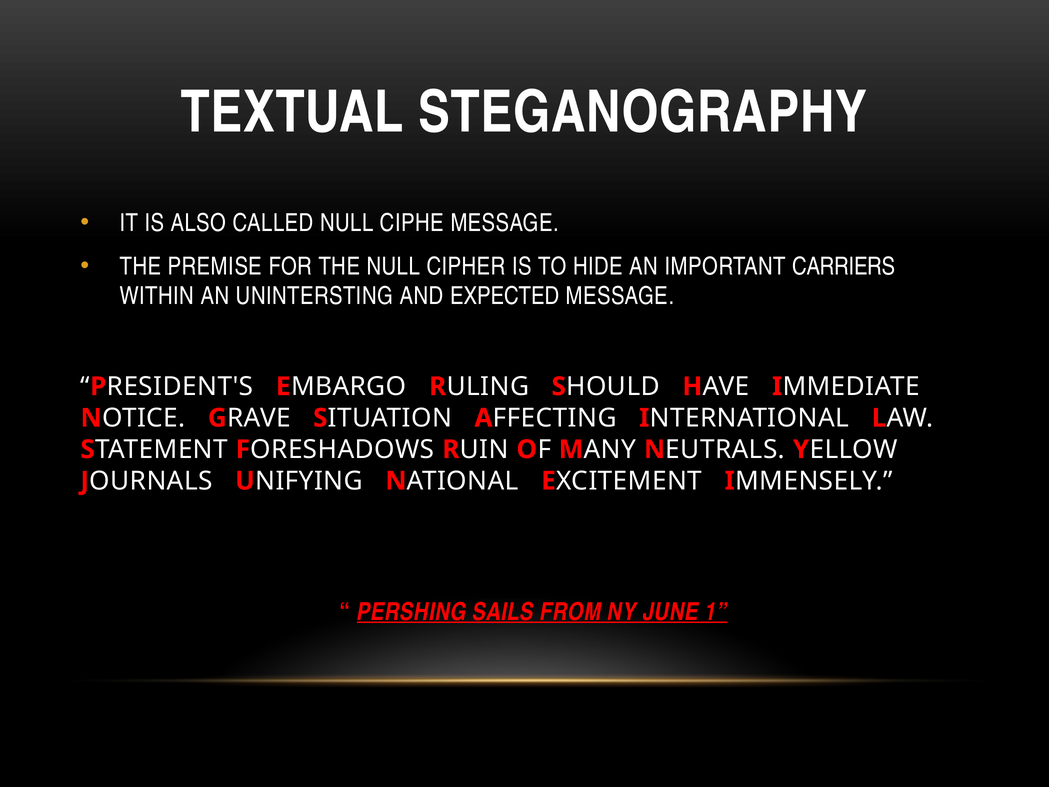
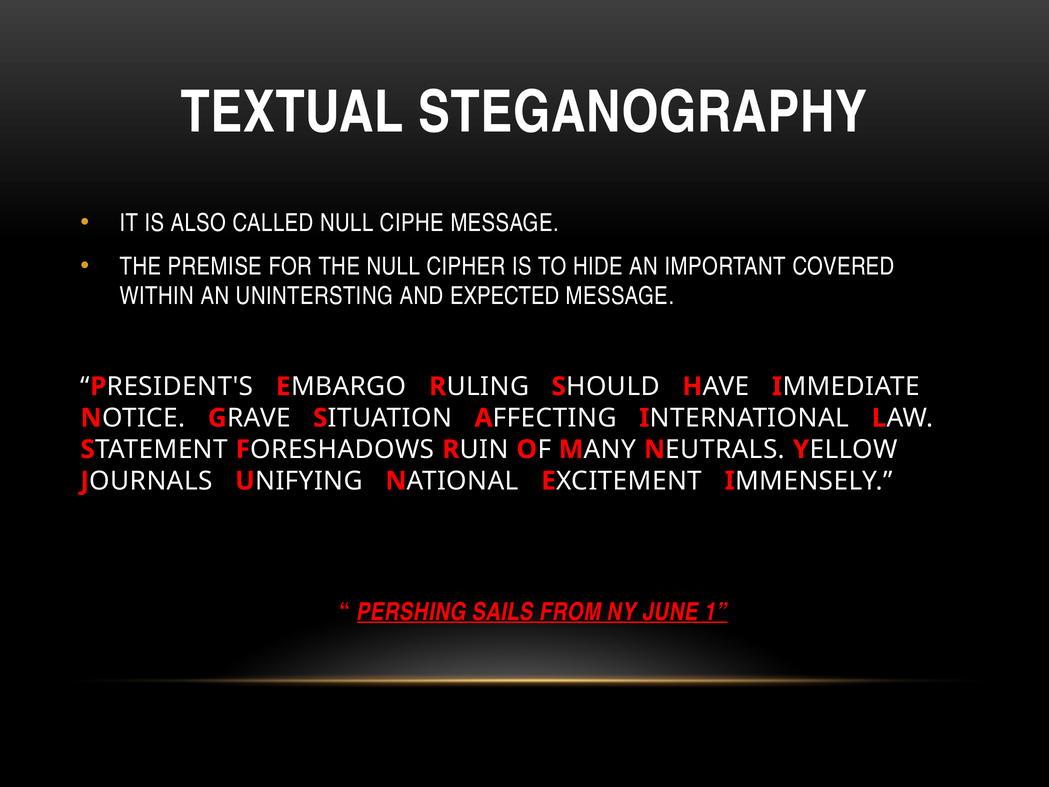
CARRIERS: CARRIERS -> COVERED (843, 266)
